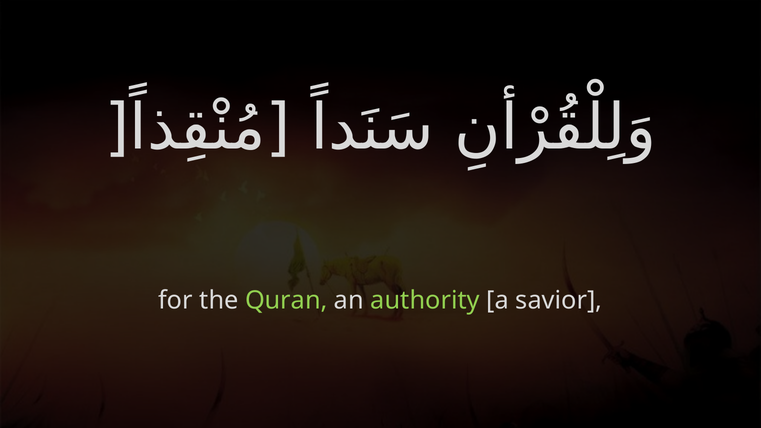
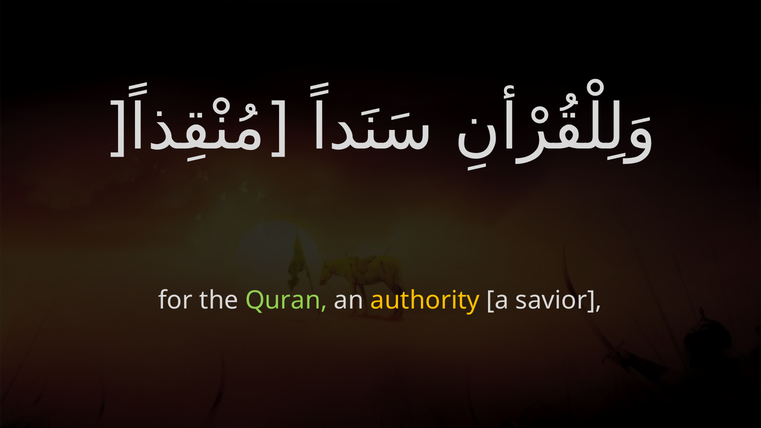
authority colour: light green -> yellow (425, 300)
